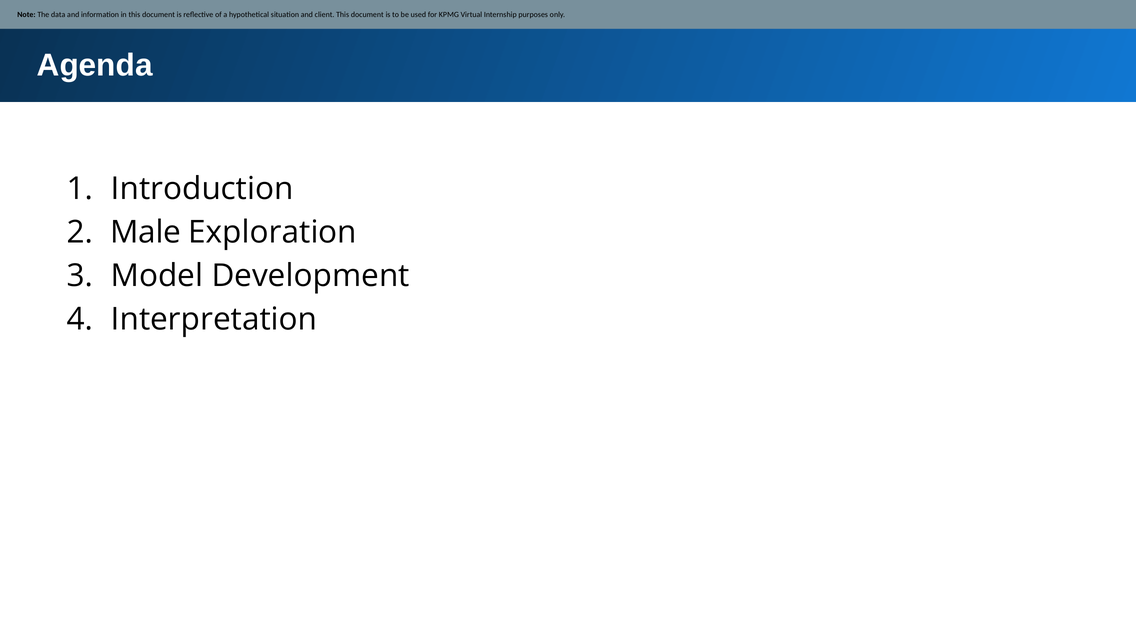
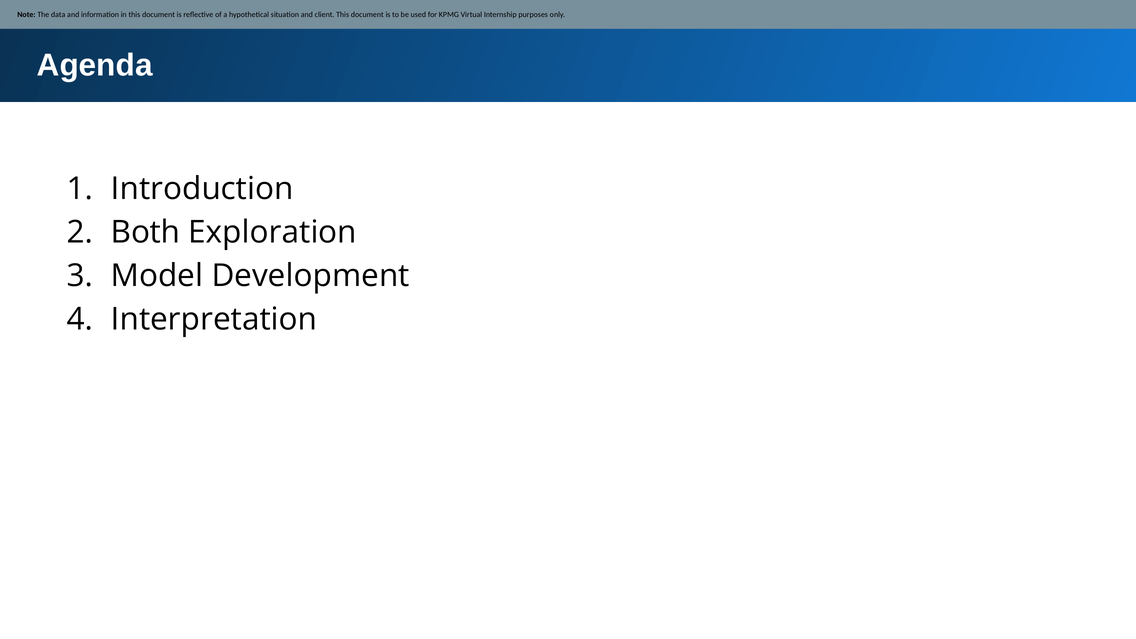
Male: Male -> Both (146, 232)
